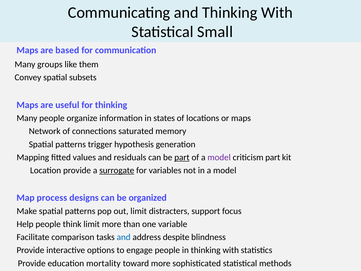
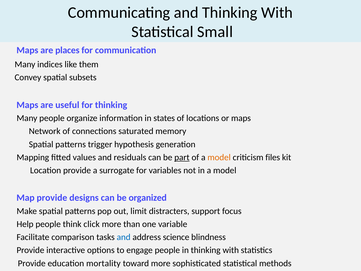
based: based -> places (67, 50)
groups: groups -> indices (50, 64)
model colour: purple -> orange (219, 157)
criticism part: part -> files (273, 157)
surrogate underline: present -> none (117, 170)
Map process: process -> provide (52, 198)
think limit: limit -> click (92, 224)
despite: despite -> science (176, 237)
